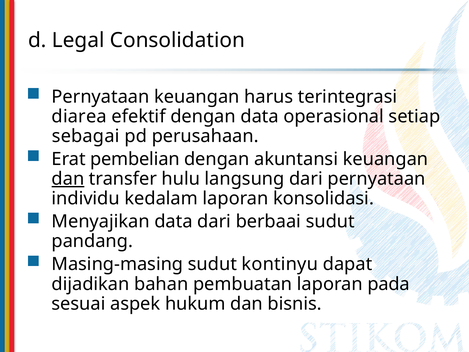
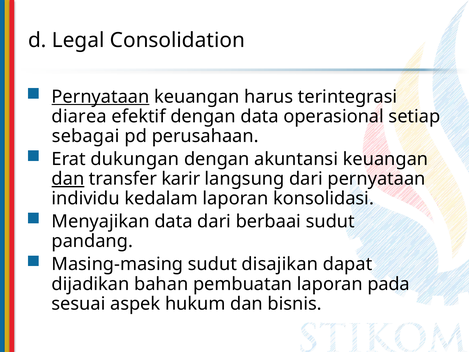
Pernyataan underline: none -> present (100, 97)
pembelian: pembelian -> dukungan (135, 159)
hulu: hulu -> karir (181, 179)
kontinyu: kontinyu -> disajikan (280, 264)
